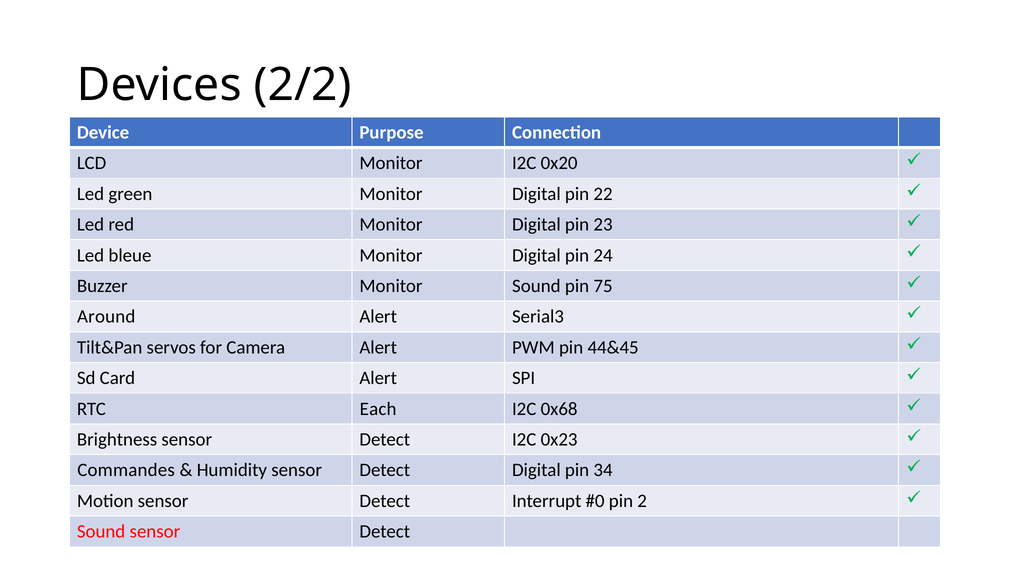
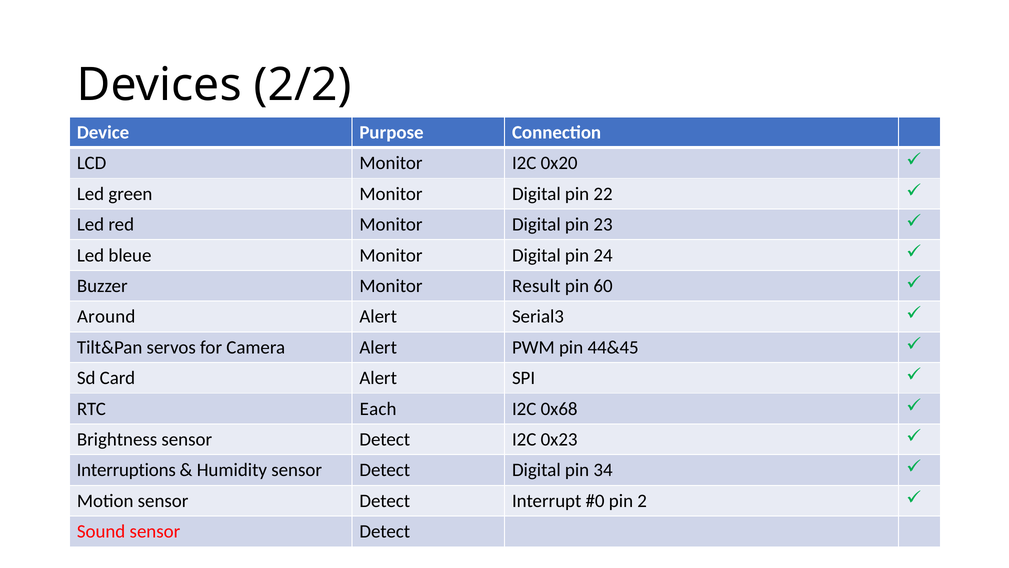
Monitor Sound: Sound -> Result (536, 286)
75: 75 -> 60 (603, 286)
Commandes: Commandes -> Interruptions (126, 470)
